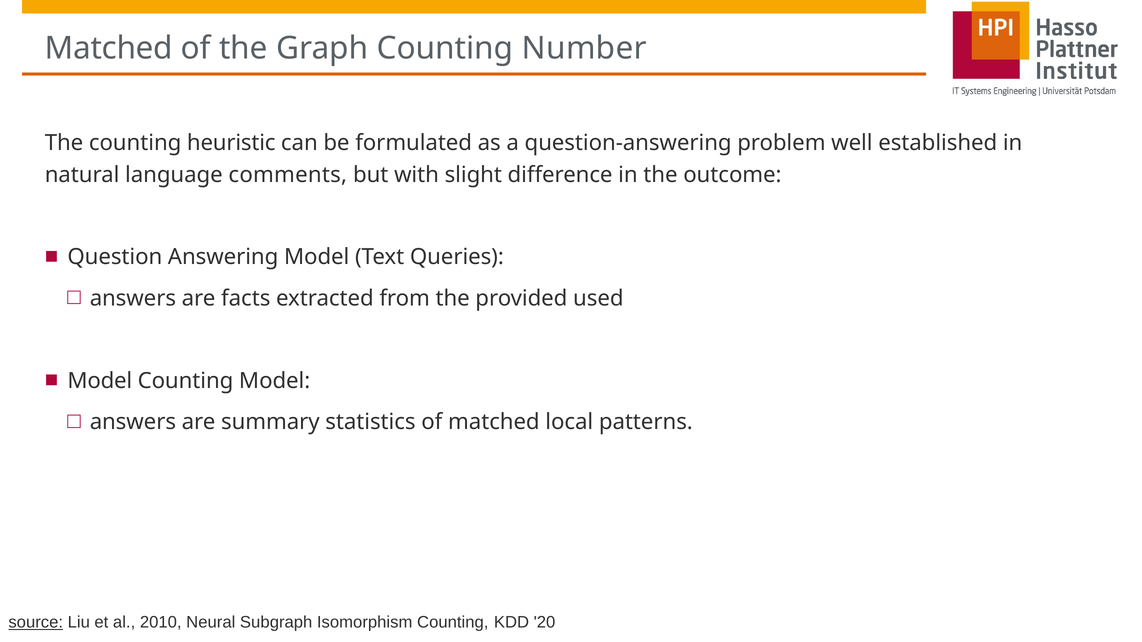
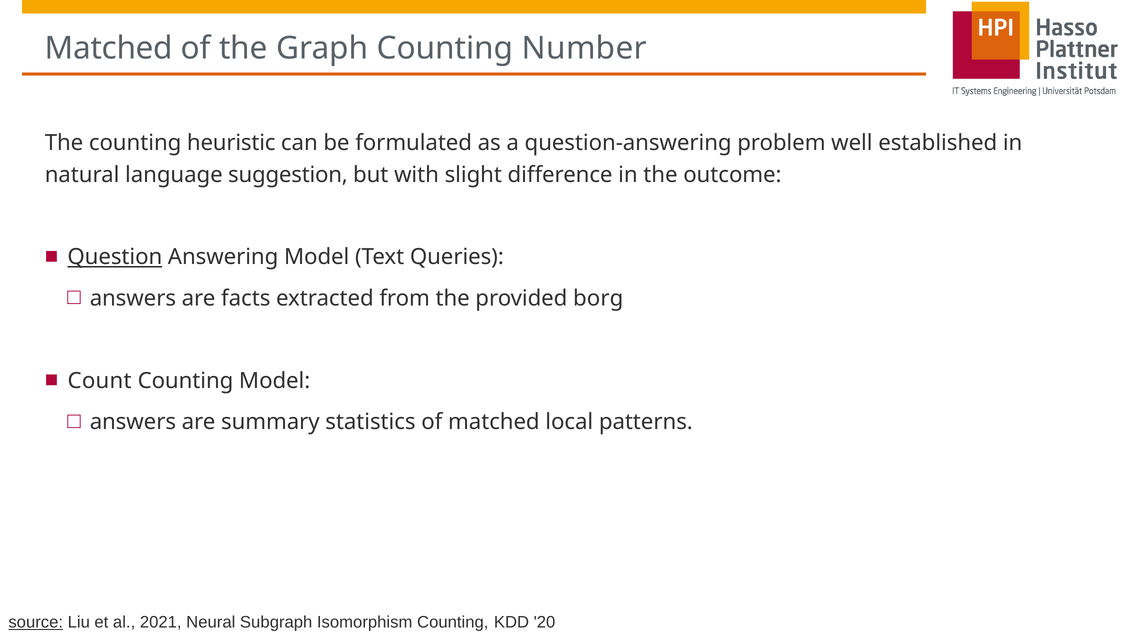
comments: comments -> suggestion (288, 175)
Question underline: none -> present (115, 257)
used: used -> borg (598, 298)
Model: Model -> Count (100, 381)
2010: 2010 -> 2021 (161, 623)
